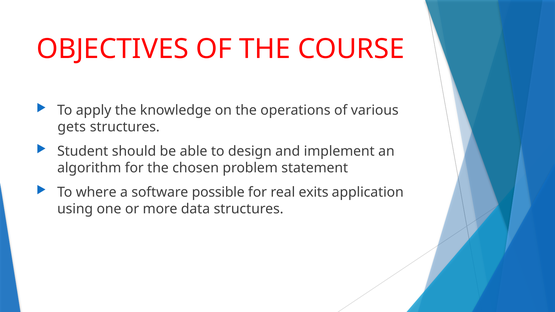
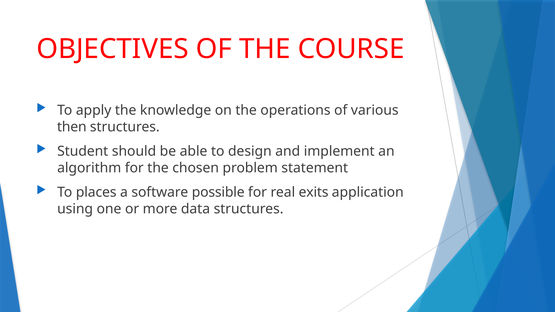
gets: gets -> then (72, 127)
where: where -> places (96, 192)
